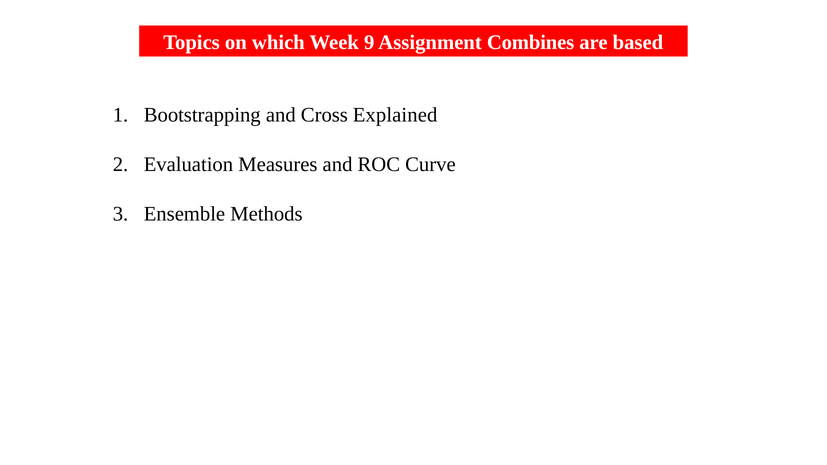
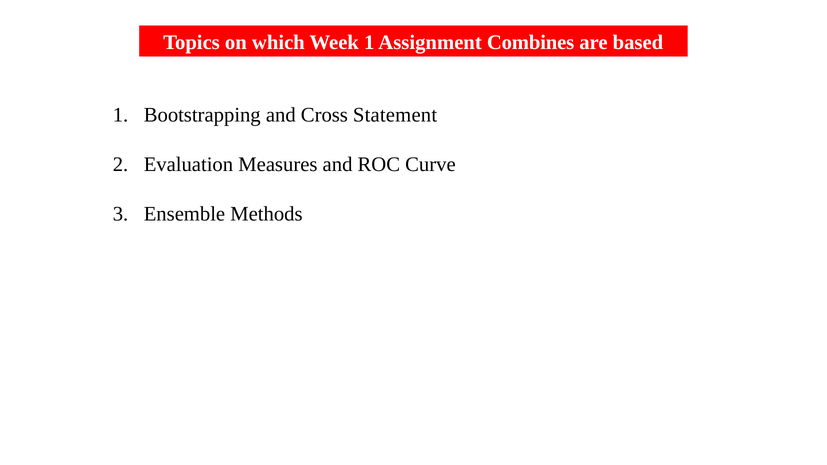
Week 9: 9 -> 1 (369, 43)
Explained: Explained -> Statement (395, 115)
